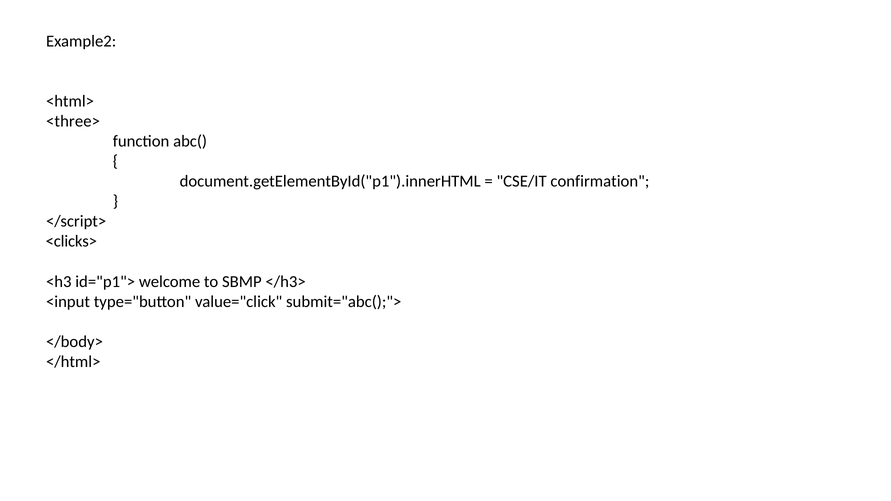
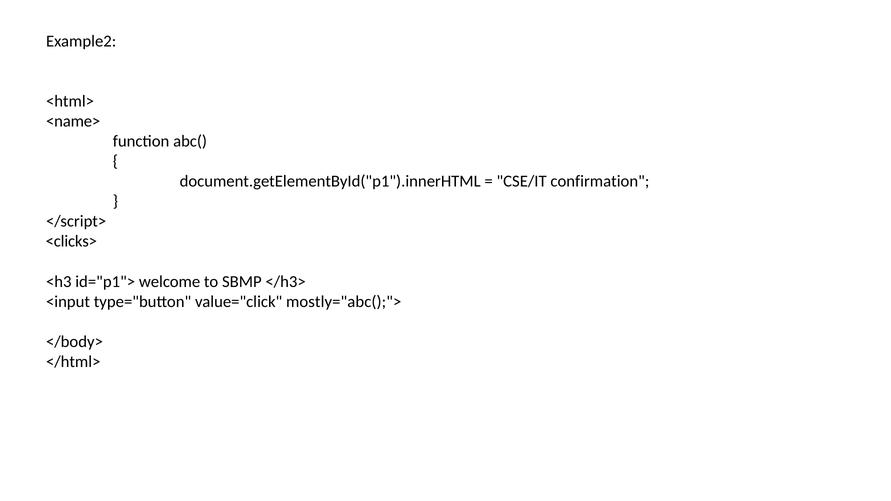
<three>: <three> -> <name> (73, 121)
submit="abc();">: submit="abc();"> -> mostly="abc();"> (344, 302)
